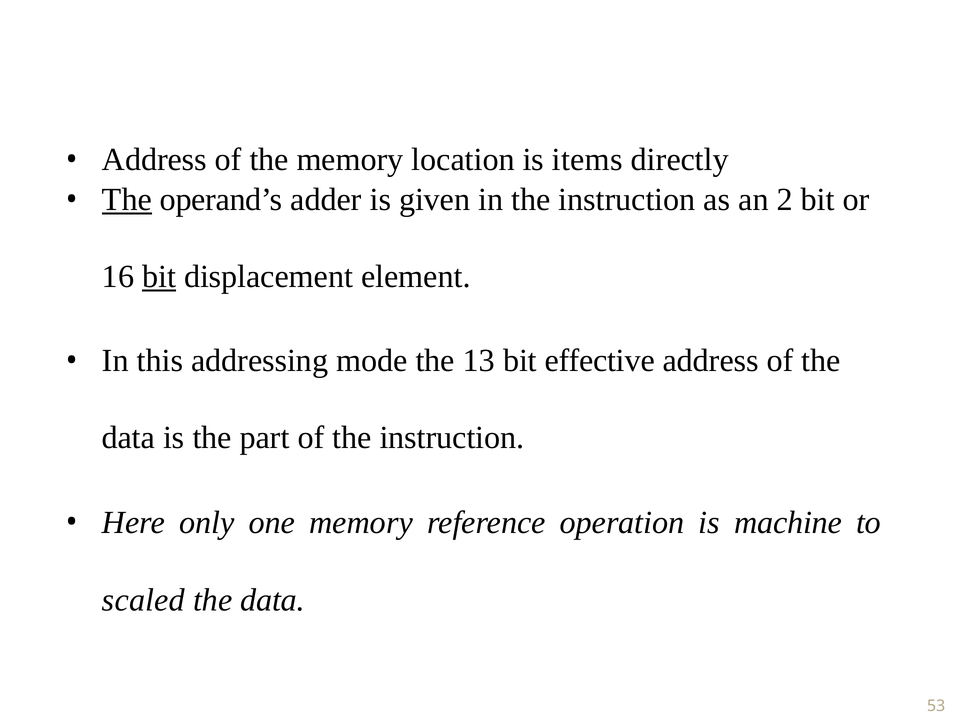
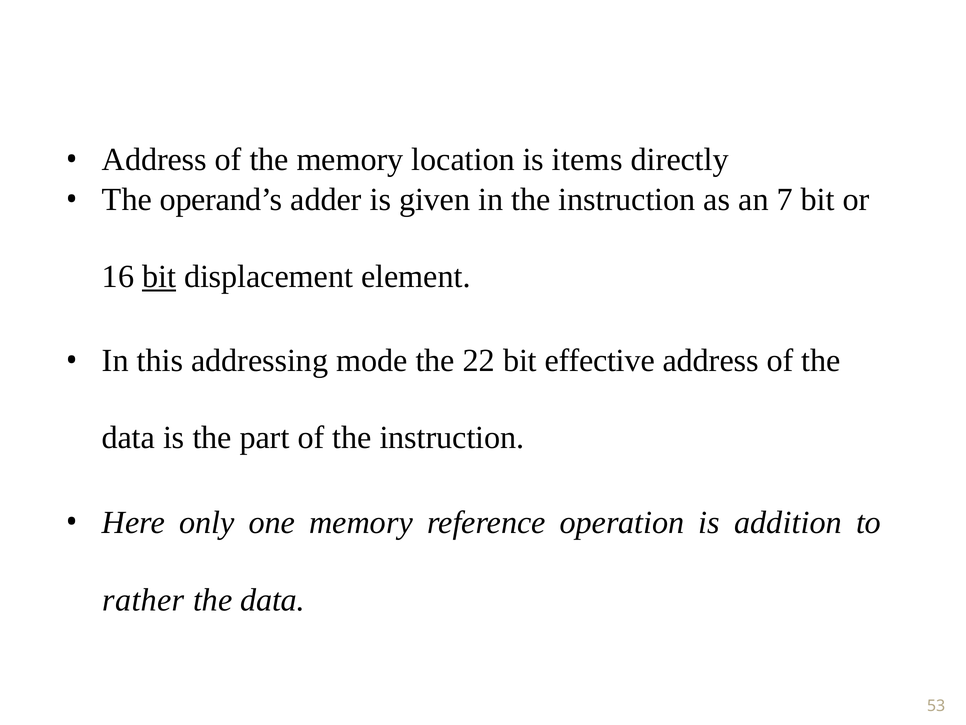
The underline: present -> none (127, 200)
2: 2 -> 7 (785, 200)
13: 13 -> 22 (479, 361)
machine: machine -> addition (788, 522)
scaled: scaled -> rather (143, 600)
